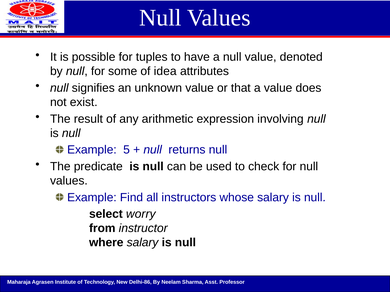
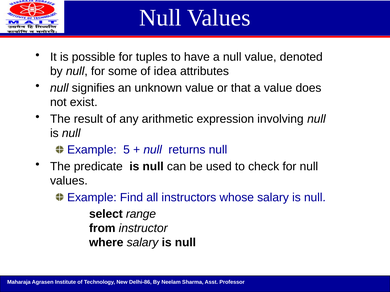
worry: worry -> range (141, 214)
